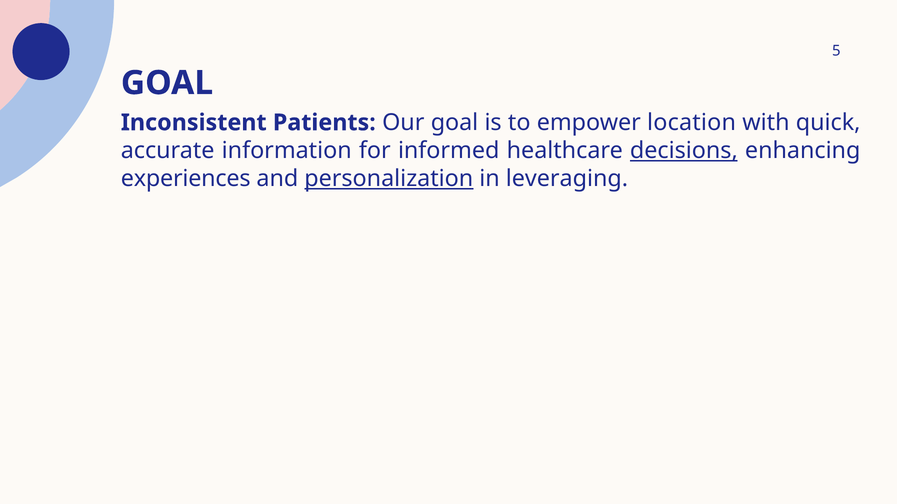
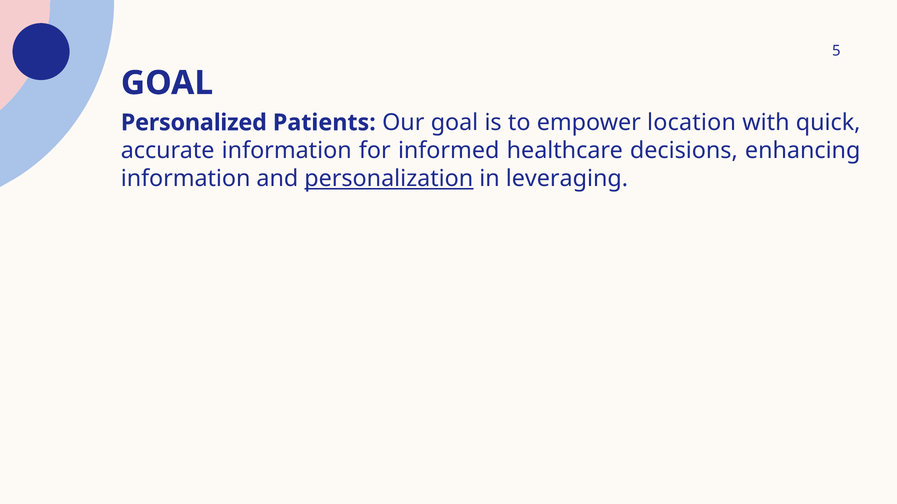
Inconsistent: Inconsistent -> Personalized (194, 123)
decisions underline: present -> none (684, 151)
experiences: experiences -> information (186, 179)
